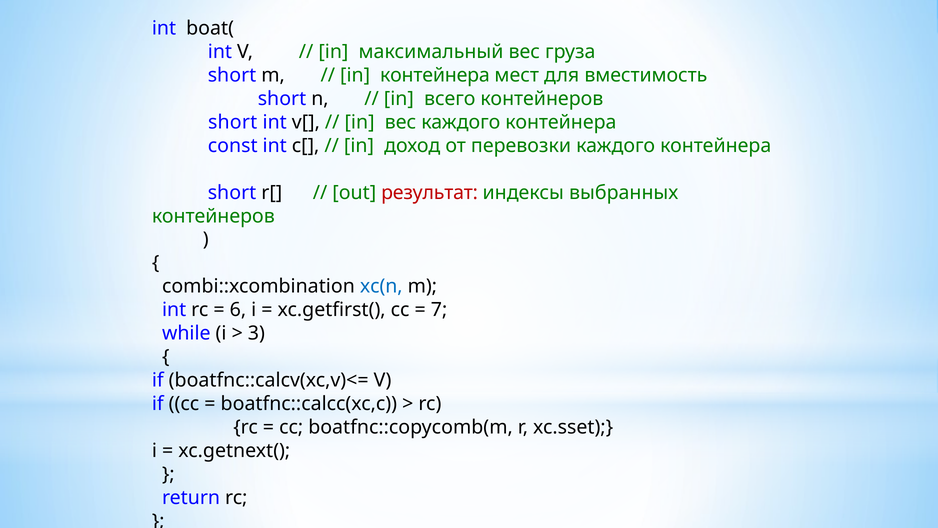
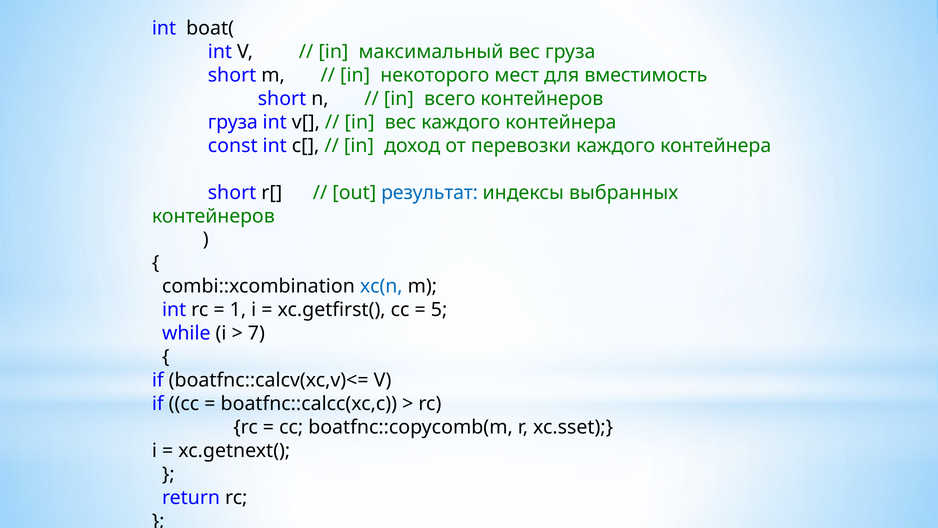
in контейнера: контейнера -> некоторого (435, 75)
short: short -> груза (233, 122)
результат colour: red -> blue (430, 192)
6: 6 -> 1 (238, 310)
7: 7 -> 5 (439, 310)
3: 3 -> 7 (256, 333)
